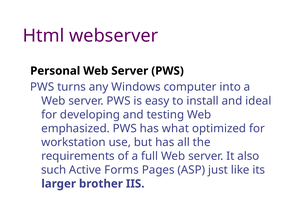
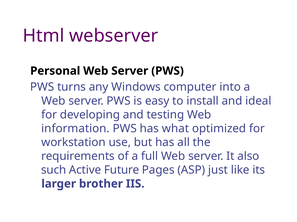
emphasized: emphasized -> information (76, 129)
Forms: Forms -> Future (122, 170)
